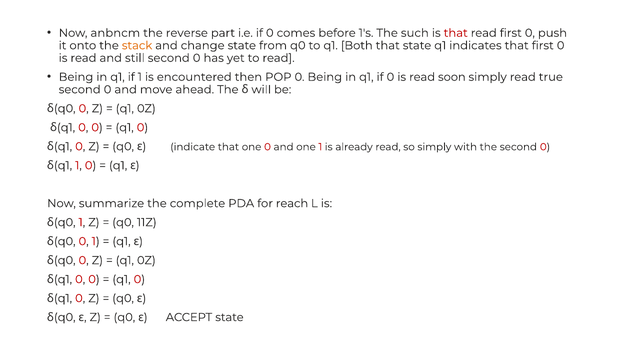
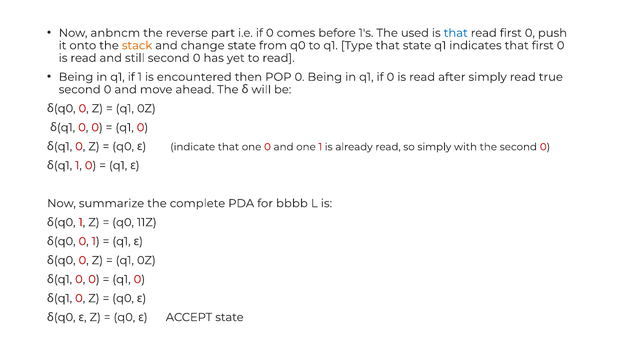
such: such -> used (415, 33)
that colour: red -> blue (456, 33)
Both: Both -> Type (357, 45)
soon: soon -> after (452, 77)
reach: reach -> bbbb (292, 203)
